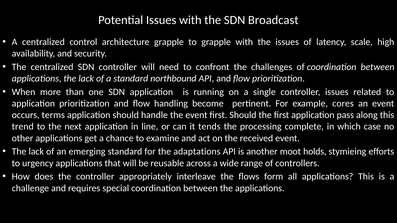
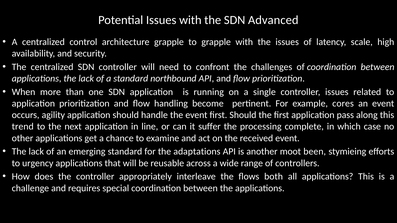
Broadcast: Broadcast -> Advanced (273, 20)
terms: terms -> agility (53, 115)
tends: tends -> suffer (209, 127)
holds: holds -> been (315, 152)
form: form -> both (274, 177)
